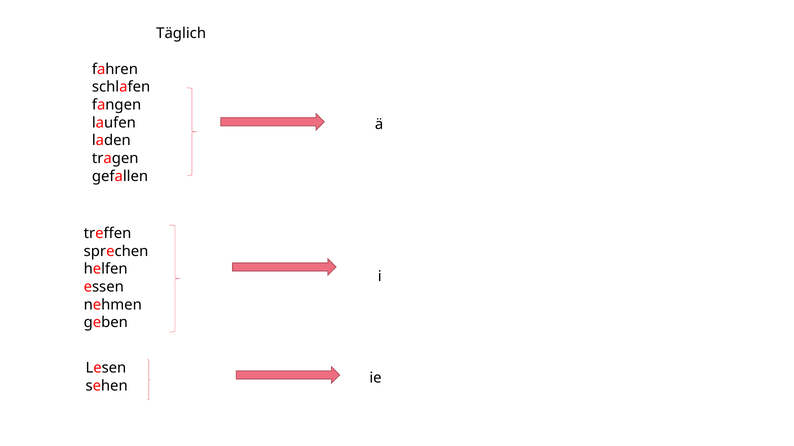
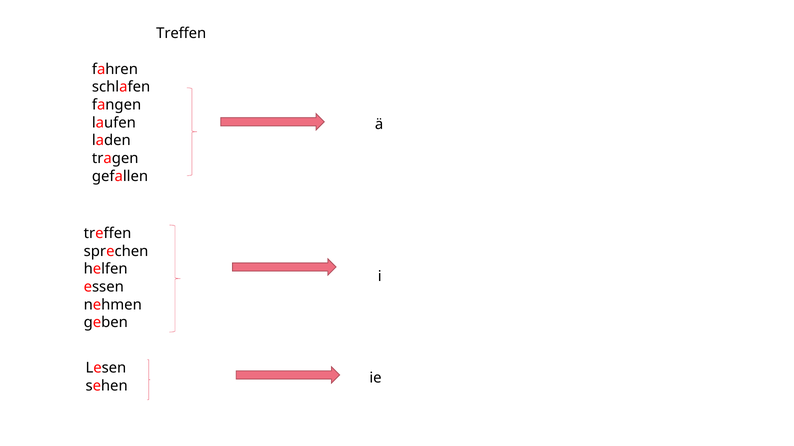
Täglich: Täglich -> Treffen (181, 33)
